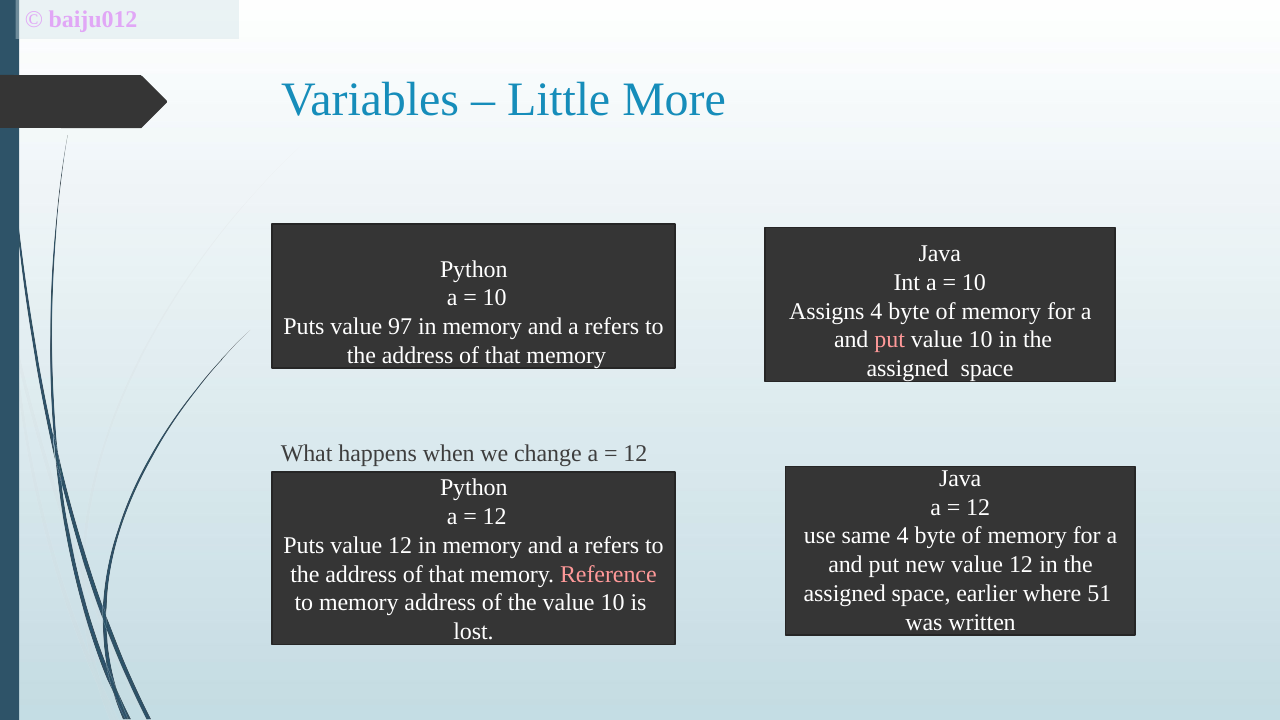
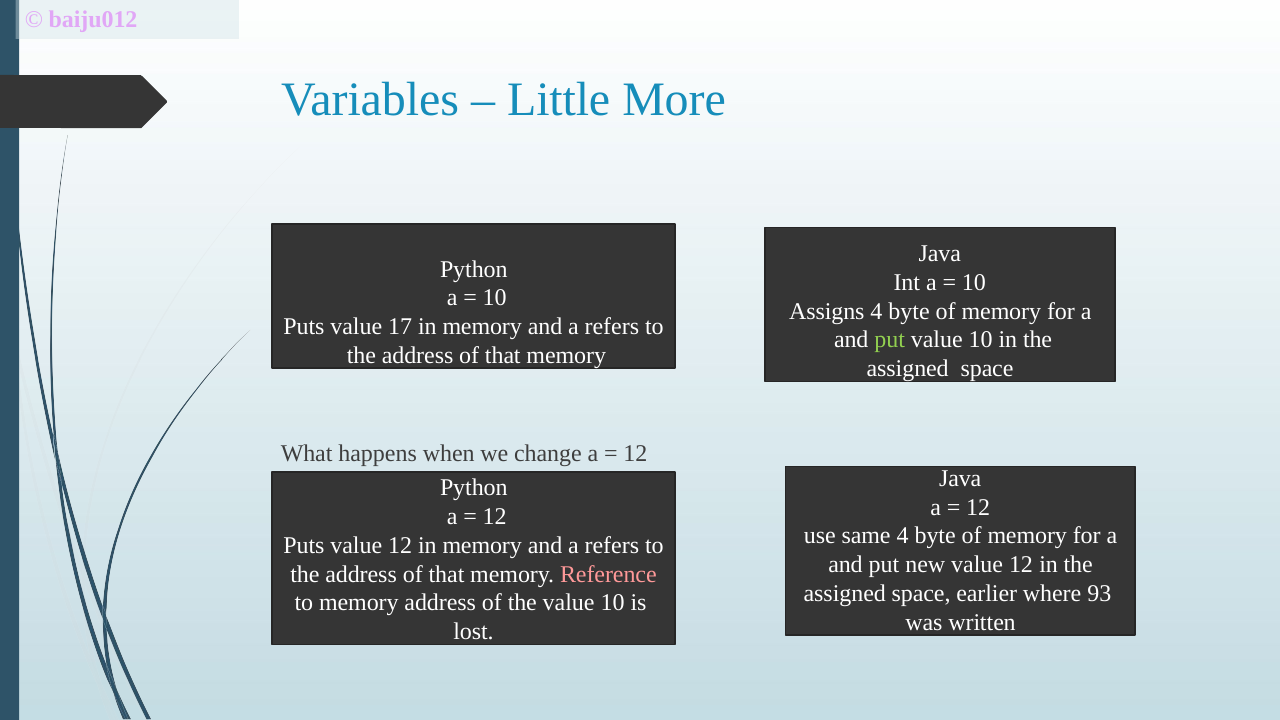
97: 97 -> 17 (400, 327)
put colour: pink -> light green (890, 340)
51: 51 -> 93 (1099, 594)
